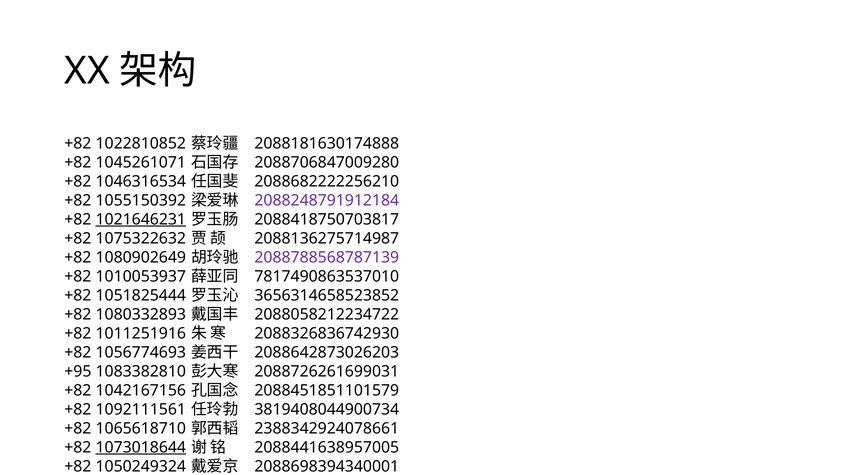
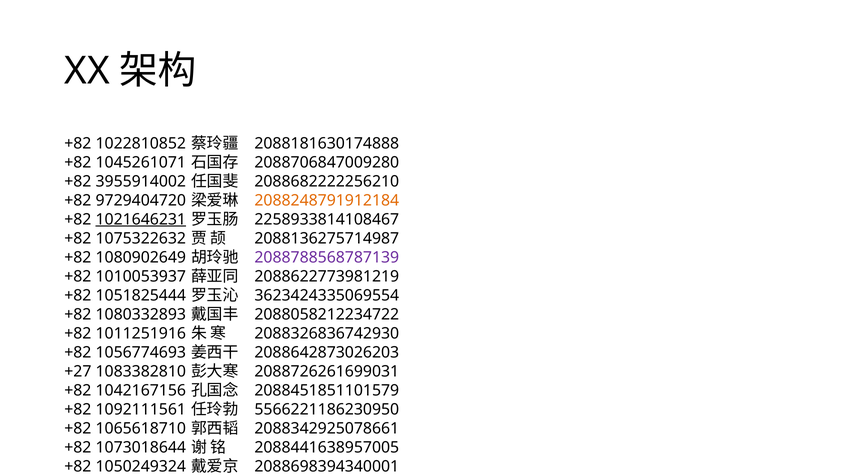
1046316534: 1046316534 -> 3955914002 (141, 181)
1055150392: 1055150392 -> 9729404720 (141, 200)
2088248791912184 colour: purple -> orange (327, 200)
2088418750703817: 2088418750703817 -> 2258933814108467 (327, 220)
7817490863537010: 7817490863537010 -> 2088622773981219 (327, 277)
3656314658523852: 3656314658523852 -> 3623424335069554 (327, 296)
+95: +95 -> +27 (78, 372)
3819408044900734: 3819408044900734 -> 5566221186230950 (327, 410)
2388342924078661: 2388342924078661 -> 2088342925078661 (327, 429)
1073018644 underline: present -> none (141, 448)
